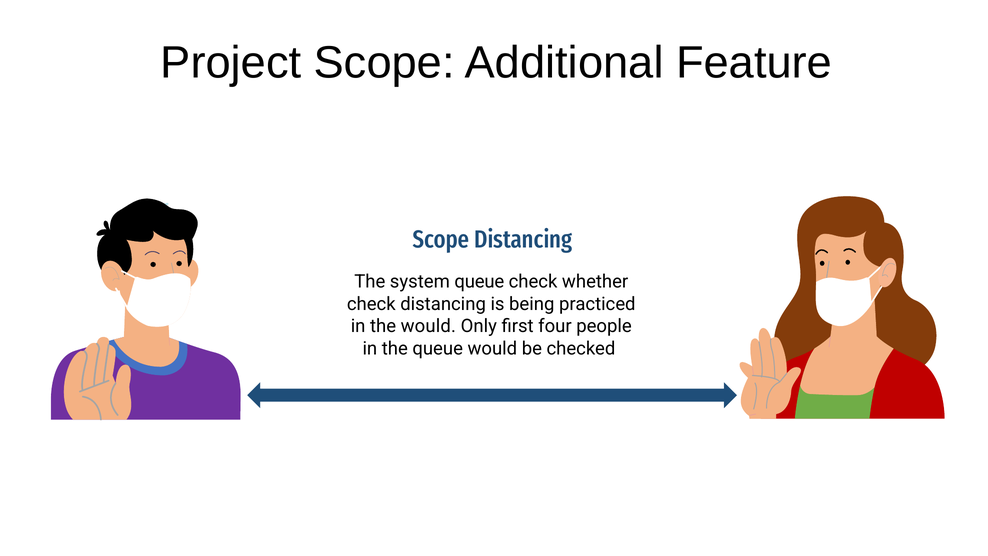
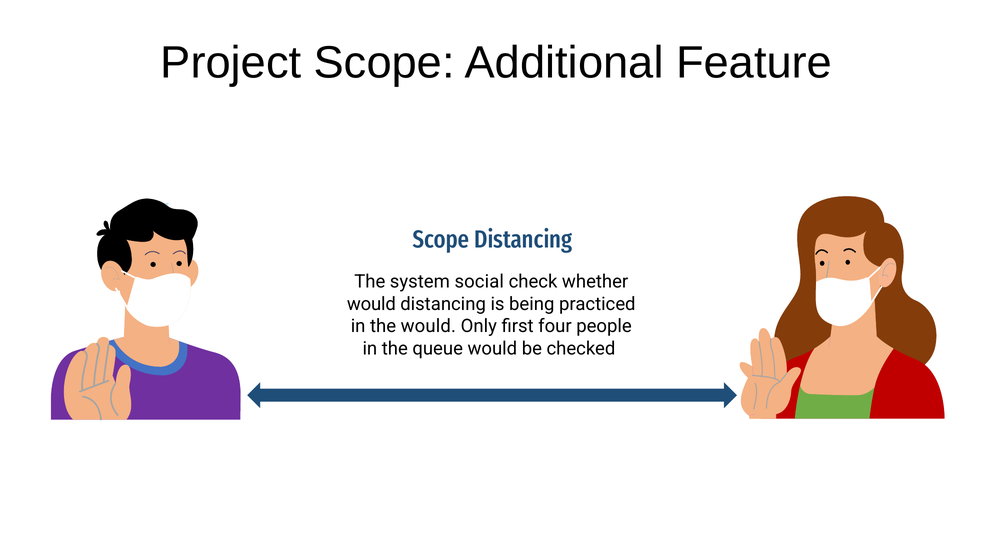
system queue: queue -> social (479, 282)
check: check -> would (371, 304)
